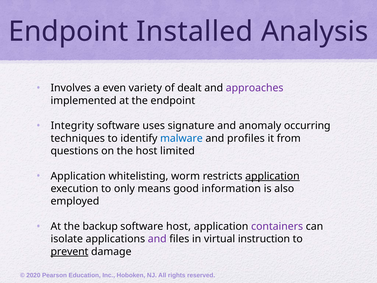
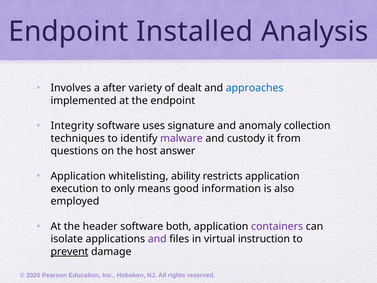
even: even -> after (114, 88)
approaches colour: purple -> blue (255, 88)
occurring: occurring -> collection (307, 126)
malware colour: blue -> purple (181, 138)
profiles: profiles -> custody (246, 138)
limited: limited -> answer (178, 151)
worm: worm -> ability (186, 176)
application underline: present -> none (272, 176)
backup: backup -> header (100, 226)
software host: host -> both (179, 226)
